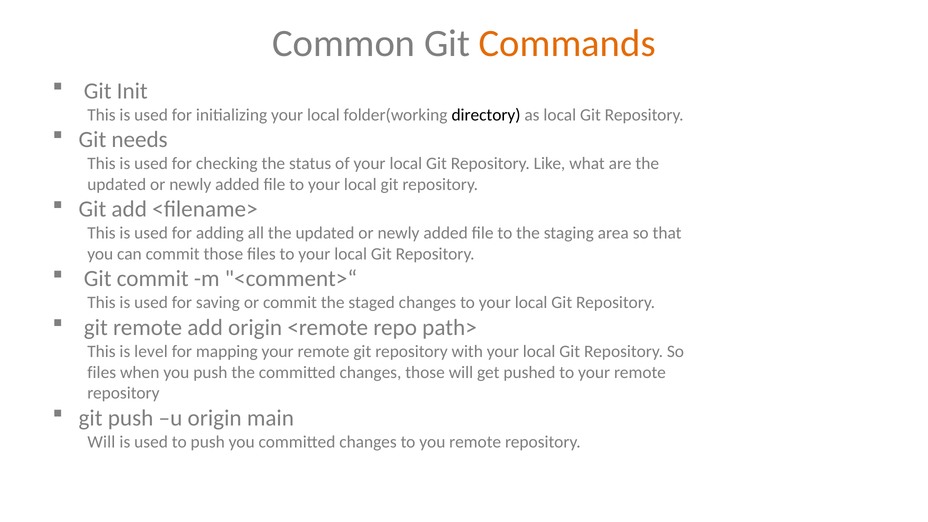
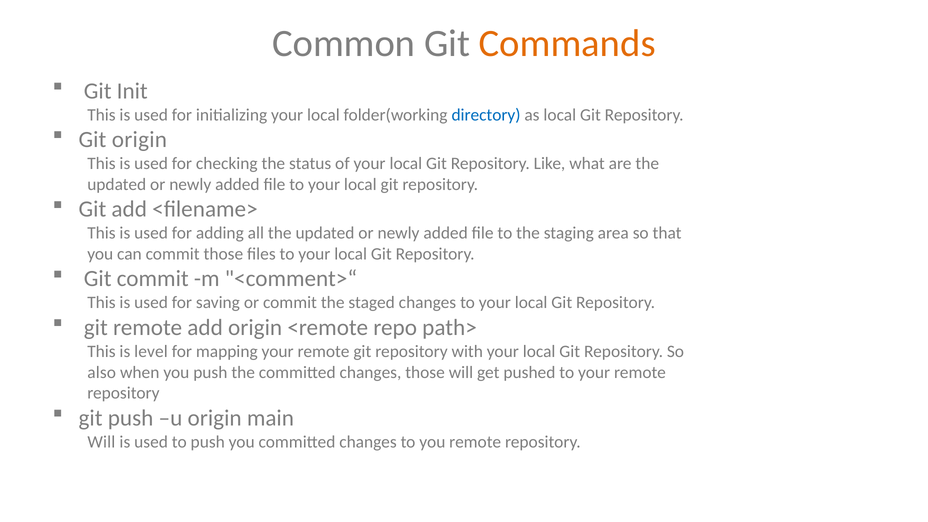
directory colour: black -> blue (486, 115)
Git needs: needs -> origin (139, 140)
files: files -> also (102, 372)
